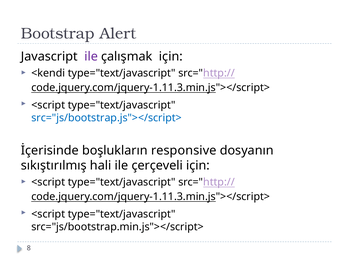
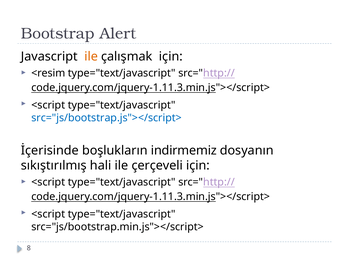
ile colour: purple -> orange (91, 57)
<kendi: <kendi -> <resim (48, 73)
responsive: responsive -> indirmemiz (184, 151)
